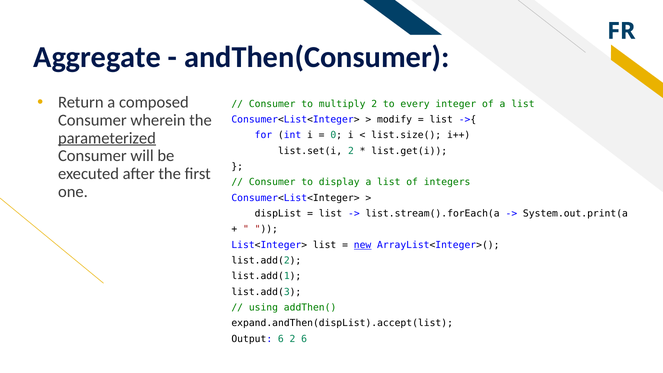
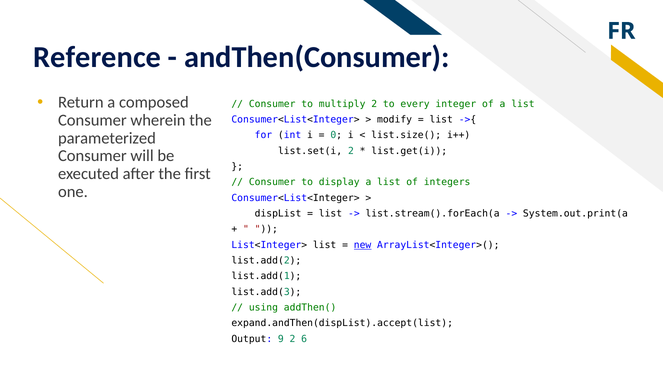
Aggregate: Aggregate -> Reference (97, 57)
parameterized underline: present -> none (107, 138)
Output 6: 6 -> 9 (281, 339)
